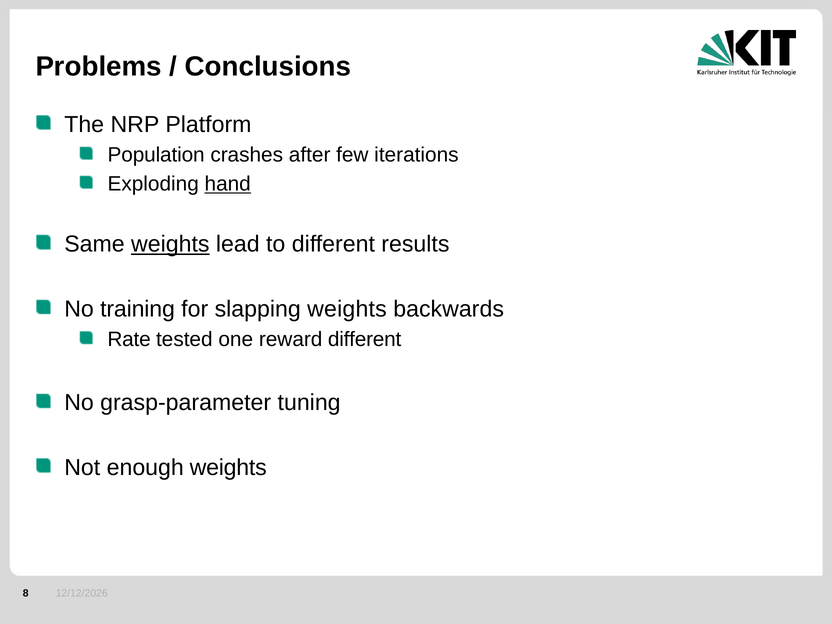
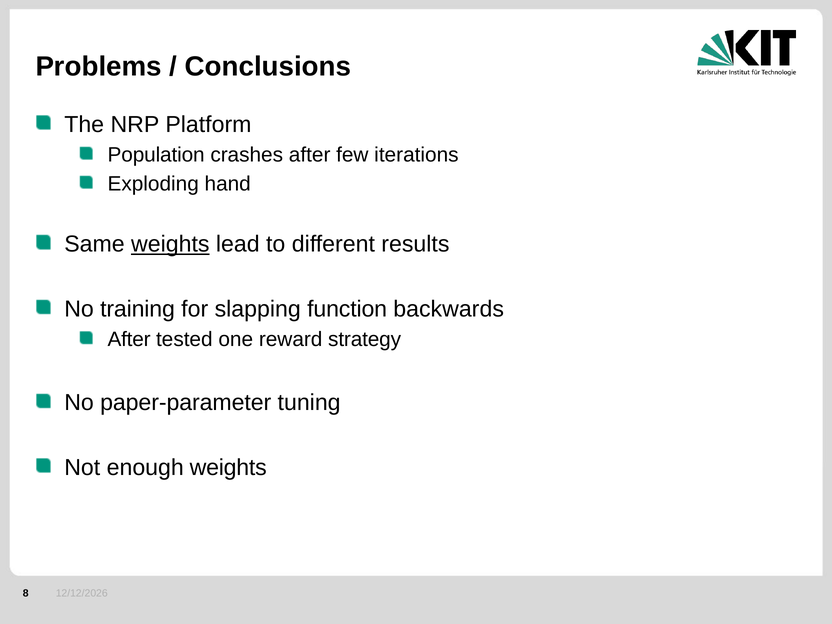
hand underline: present -> none (228, 184)
slapping weights: weights -> function (347, 309)
Rate: Rate -> After (129, 339)
reward different: different -> strategy (365, 339)
grasp-parameter: grasp-parameter -> paper-parameter (186, 403)
